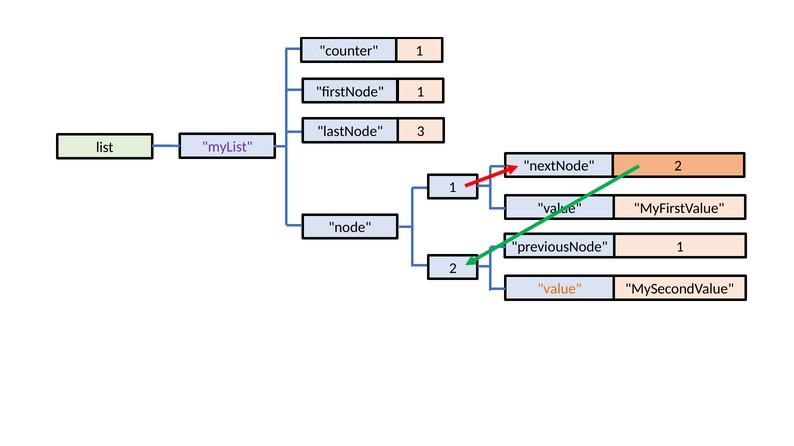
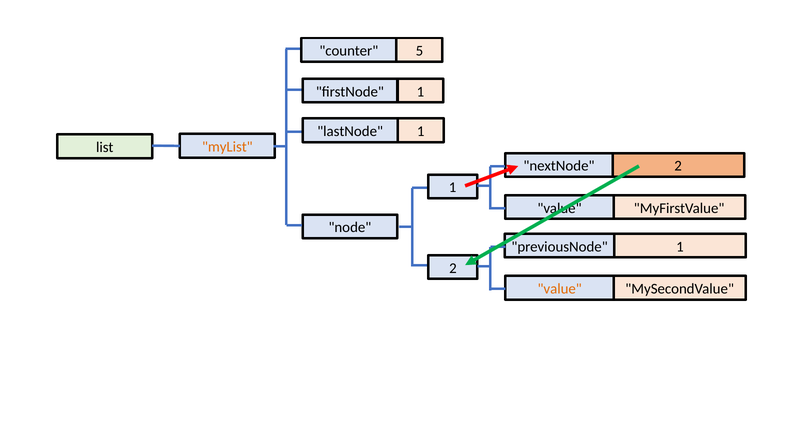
counter 1: 1 -> 5 (419, 51)
lastNode 3: 3 -> 1 (421, 131)
myList colour: purple -> orange (227, 147)
